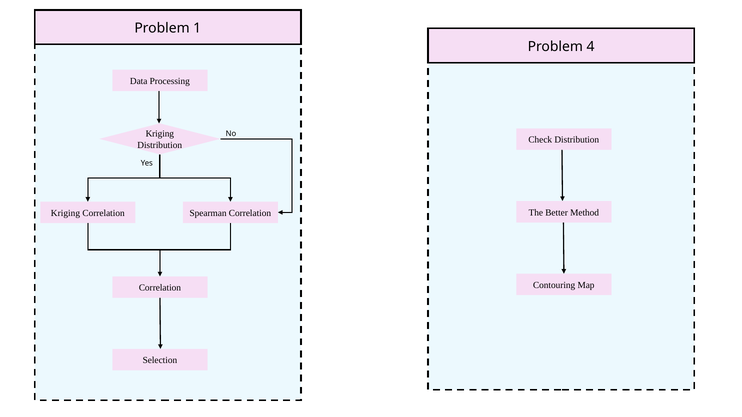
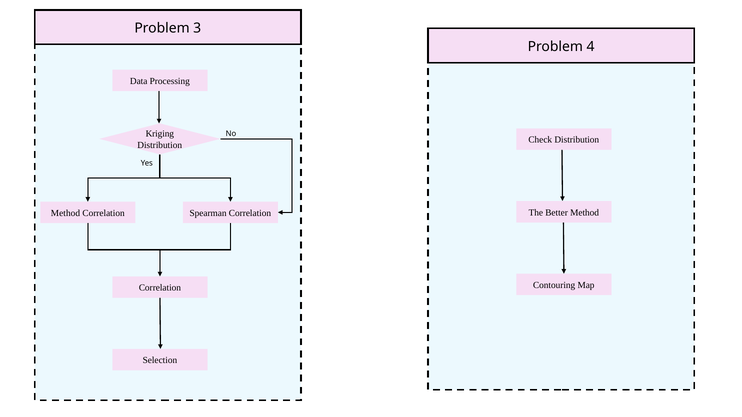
1: 1 -> 3 (197, 28)
Kriging: Kriging -> Method (65, 213)
